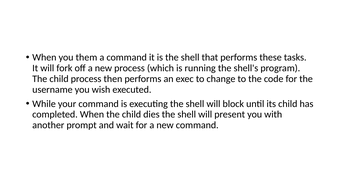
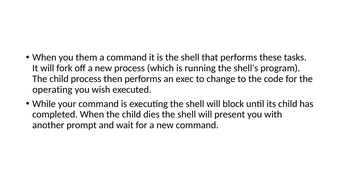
username: username -> operating (52, 90)
